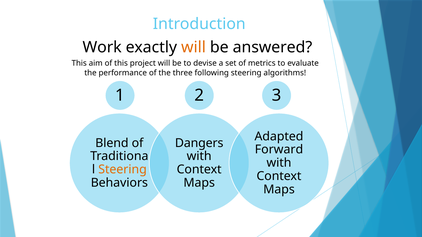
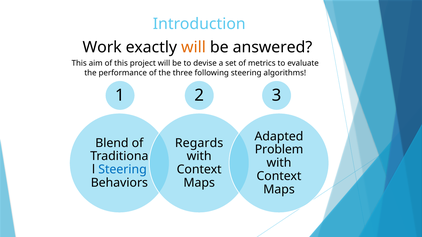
Dangers: Dangers -> Regards (199, 143)
Forward: Forward -> Problem (279, 150)
Steering colour: orange -> blue (123, 170)
